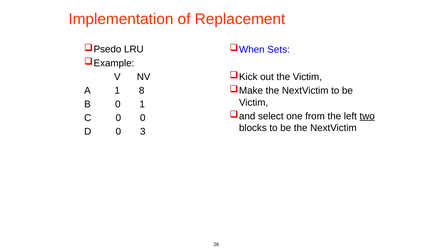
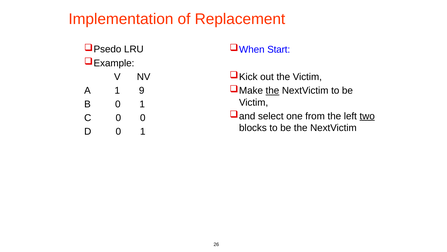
Sets: Sets -> Start (279, 49)
the underline: none -> present (272, 91)
8: 8 -> 9 (142, 90)
D 0 3: 3 -> 1 (143, 131)
